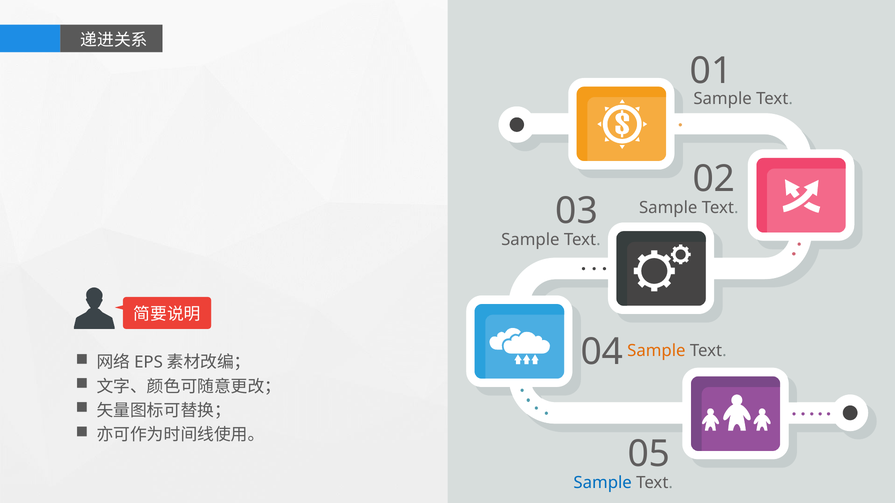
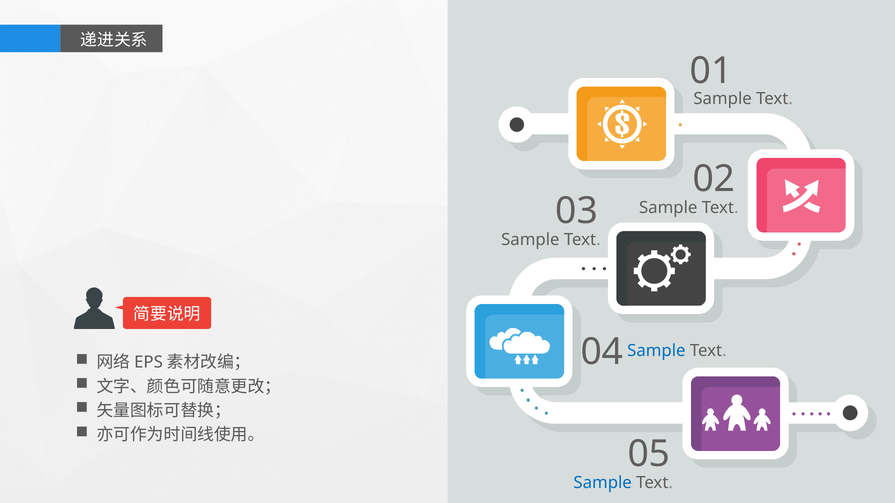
Sample colour: orange -> blue (656, 351)
